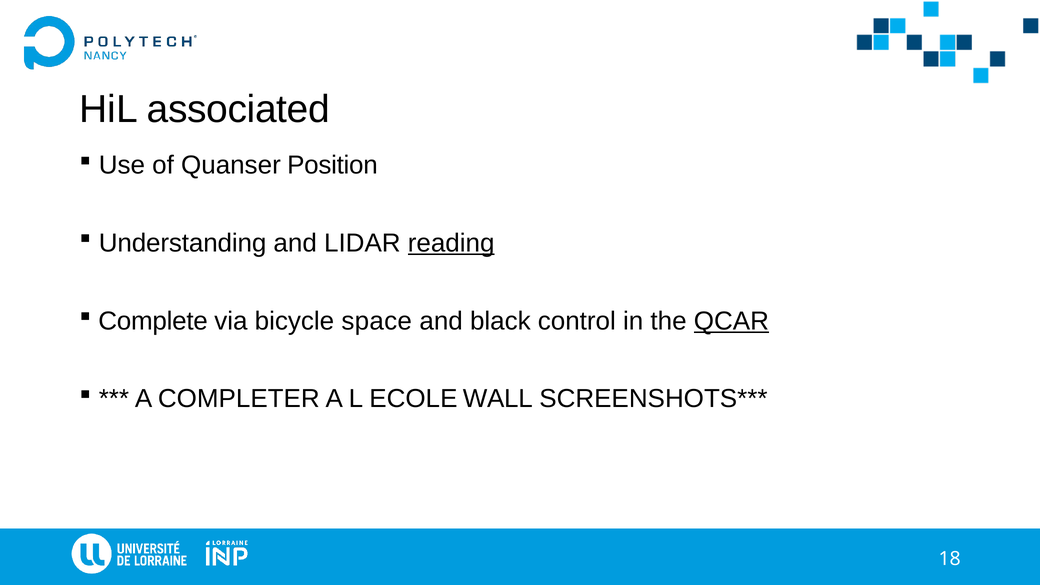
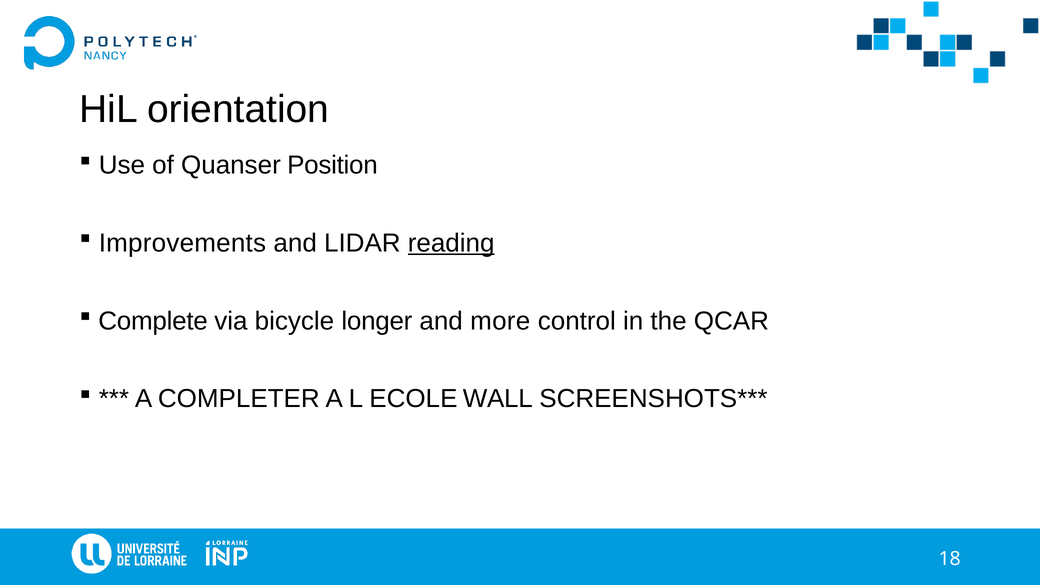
associated: associated -> orientation (238, 109)
Understanding: Understanding -> Improvements (182, 243)
space: space -> longer (377, 321)
black: black -> more (500, 321)
QCAR underline: present -> none (731, 321)
